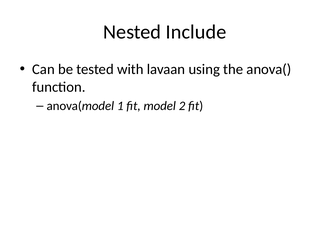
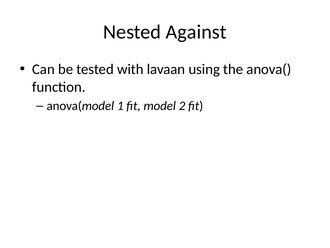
Include: Include -> Against (196, 32)
